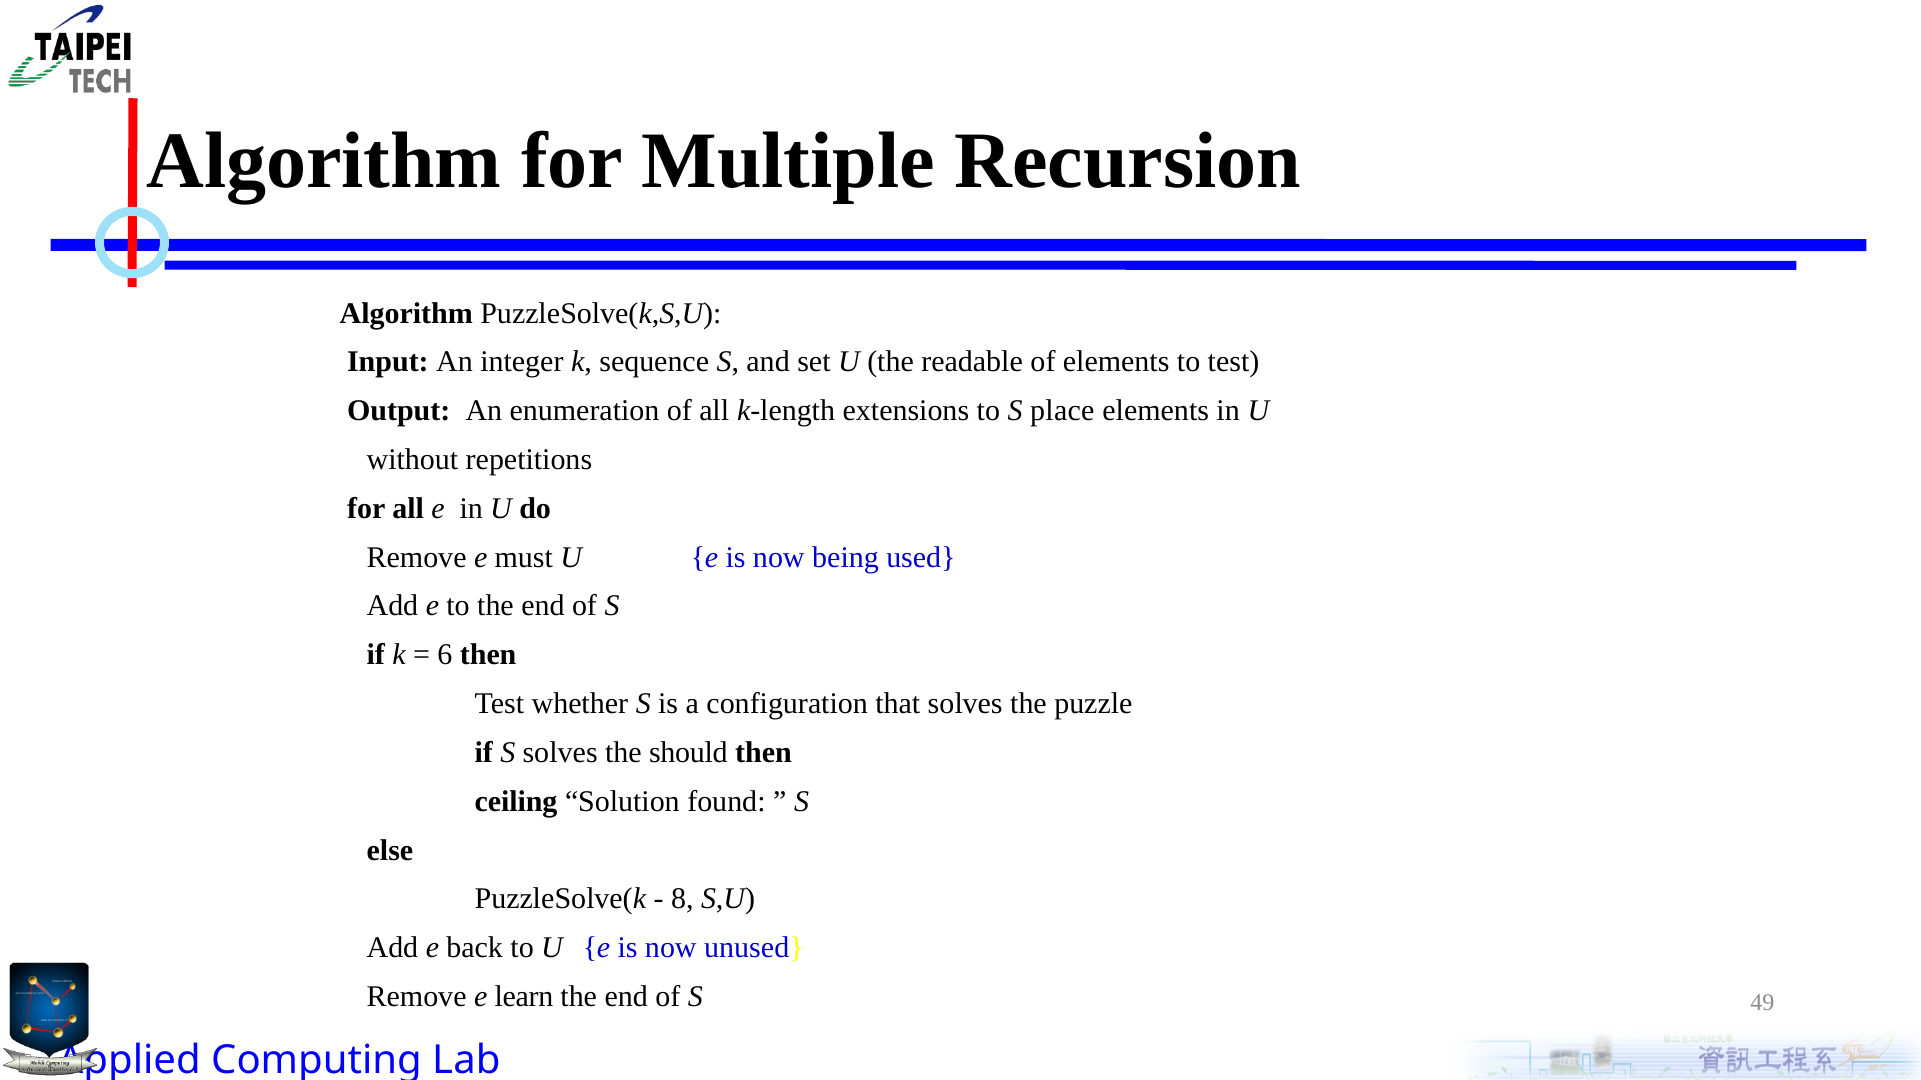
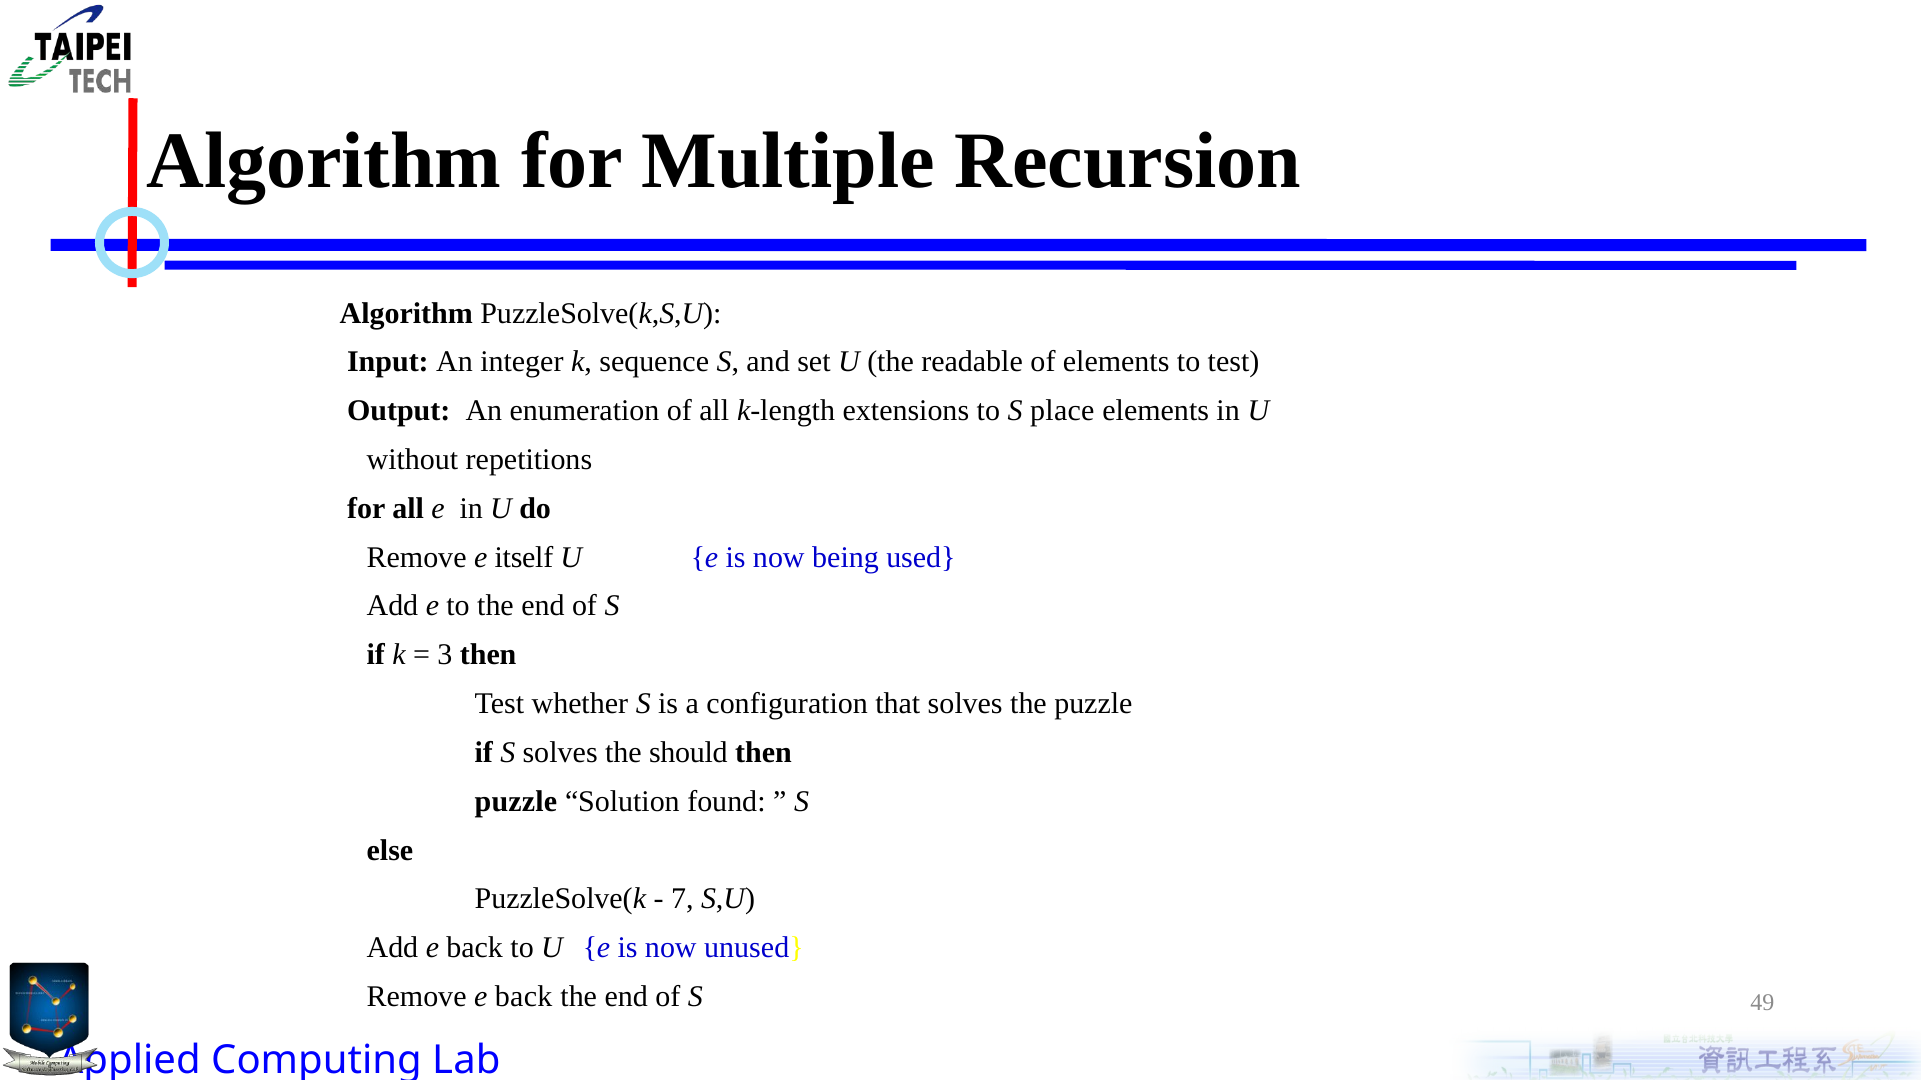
must: must -> itself (524, 558)
6: 6 -> 3 (445, 655)
ceiling: ceiling -> puzzle (516, 802)
8: 8 -> 7 (682, 899)
Remove e learn: learn -> back (524, 997)
